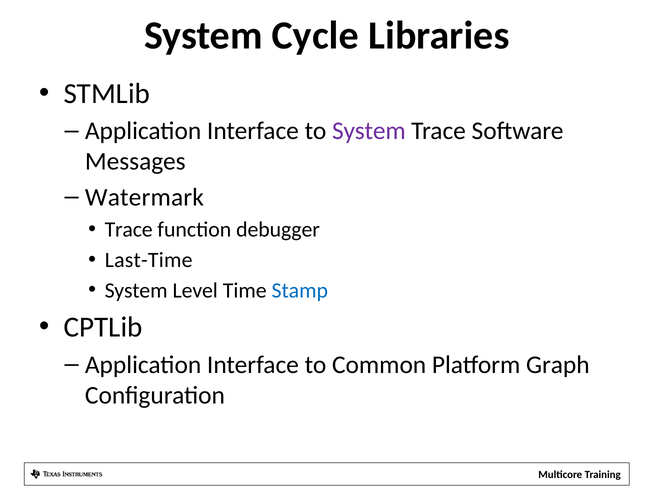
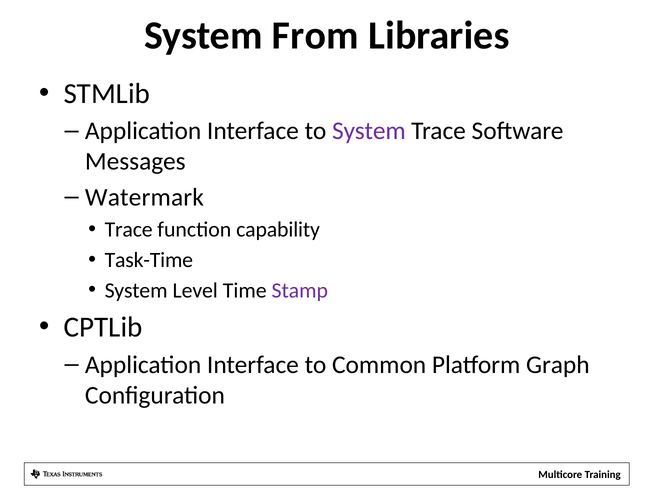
Cycle: Cycle -> From (315, 36)
debugger: debugger -> capability (278, 230)
Last-Time: Last-Time -> Task-Time (149, 260)
Stamp colour: blue -> purple (300, 291)
